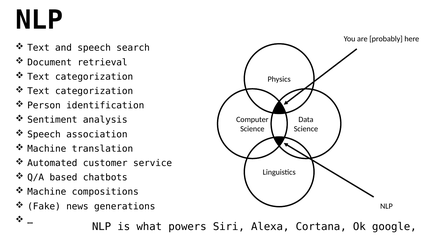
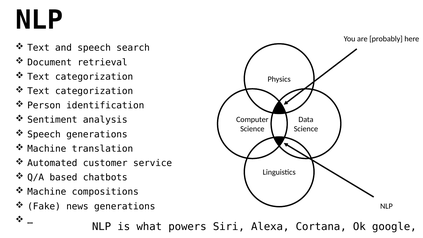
Speech association: association -> generations (97, 134)
